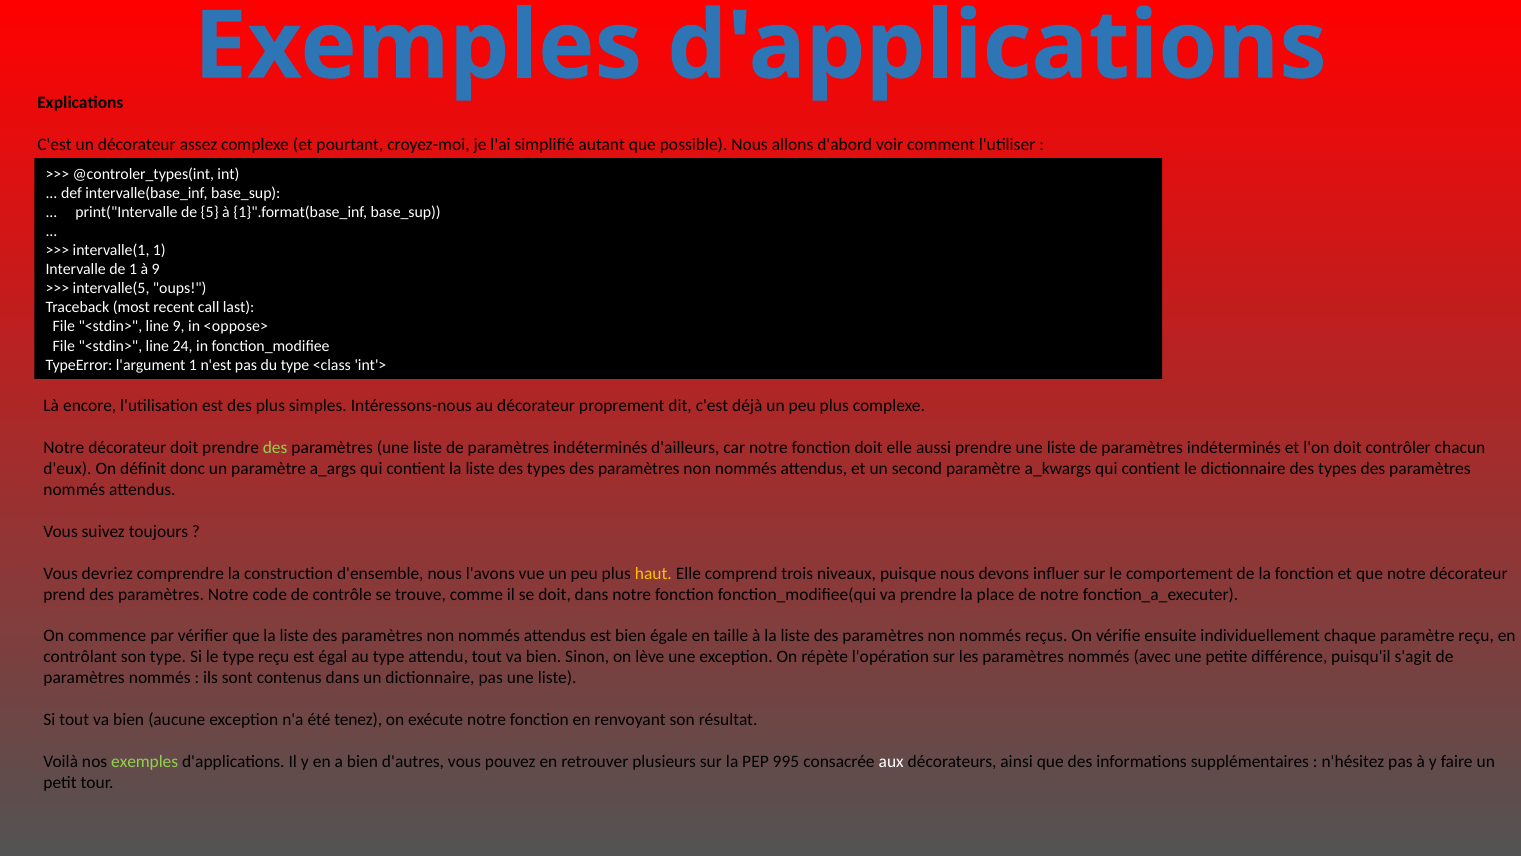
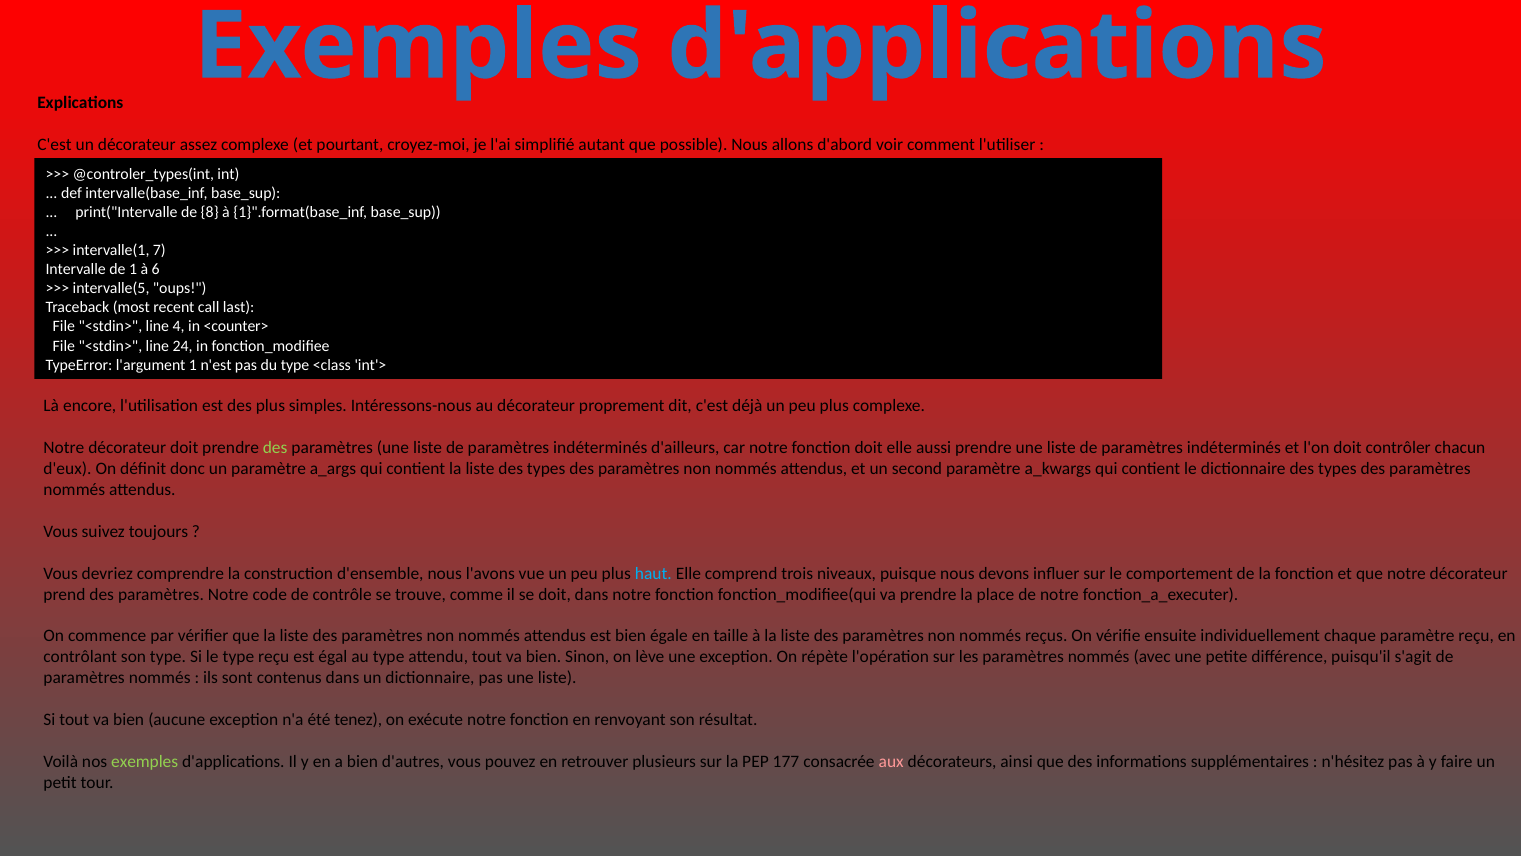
5: 5 -> 8 (210, 212)
intervalle(1 1: 1 -> 7 (159, 250)
à 9: 9 -> 6 (156, 269)
line 9: 9 -> 4 (179, 327)
<oppose>: <oppose> -> <counter> (236, 327)
haut colour: yellow -> light blue (653, 573)
995: 995 -> 177 (786, 761)
aux colour: white -> pink (891, 761)
